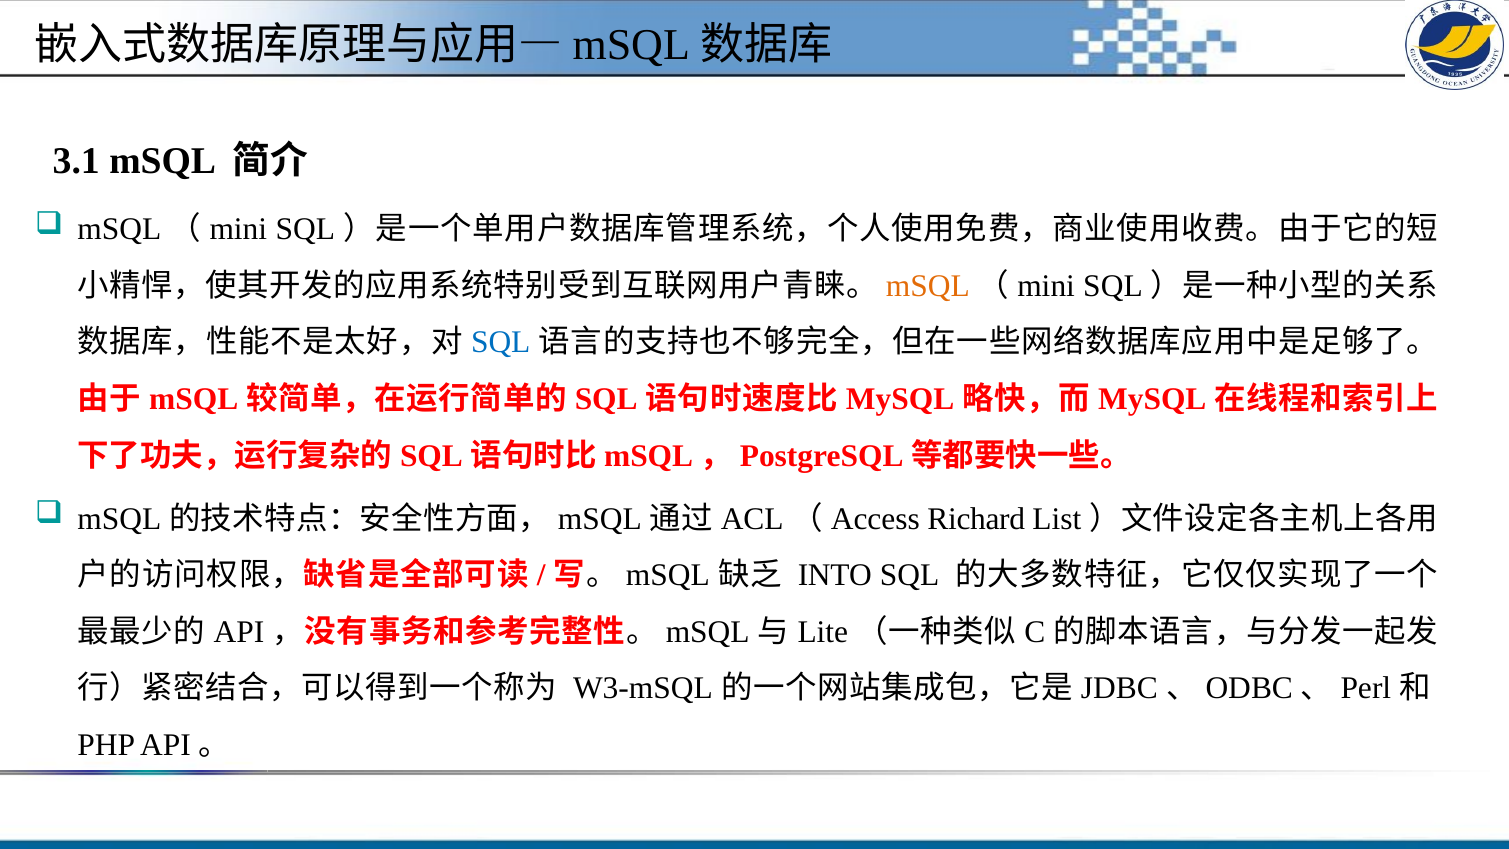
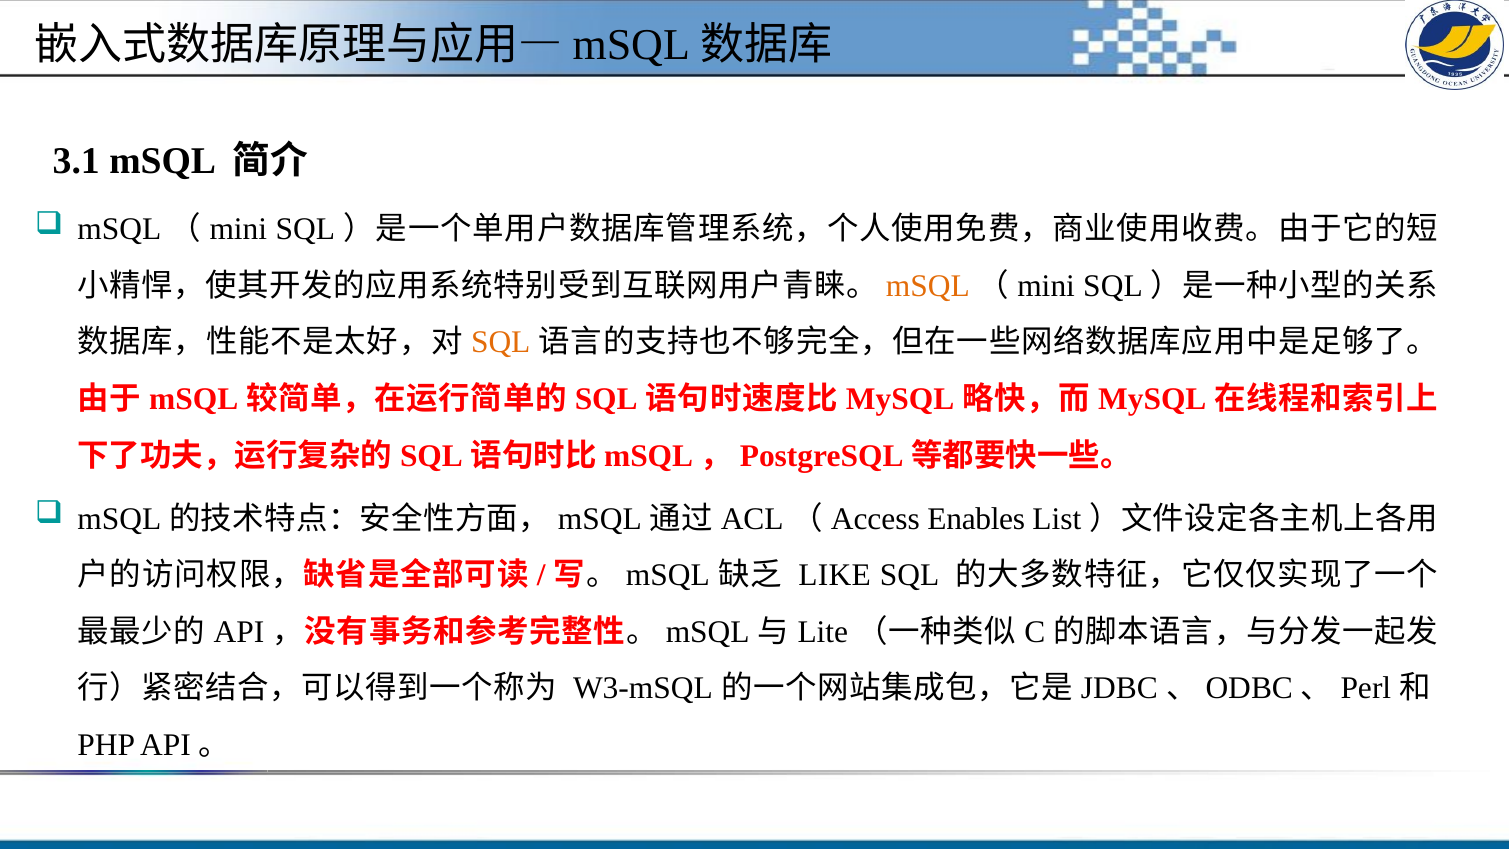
SQL colour: blue -> orange (501, 343)
Richard: Richard -> Enables (976, 519)
INTO: INTO -> LIKE (835, 575)
